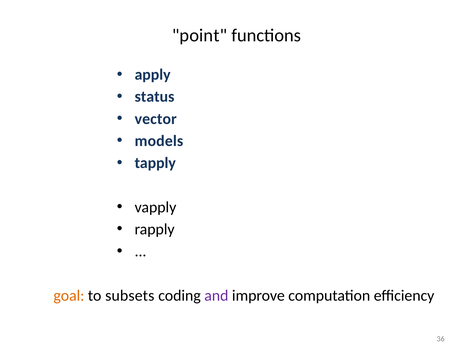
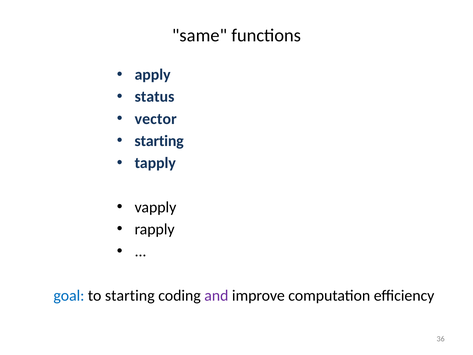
point: point -> same (200, 35)
models: models -> starting (159, 141)
goal colour: orange -> blue (69, 296)
to subsets: subsets -> starting (130, 296)
